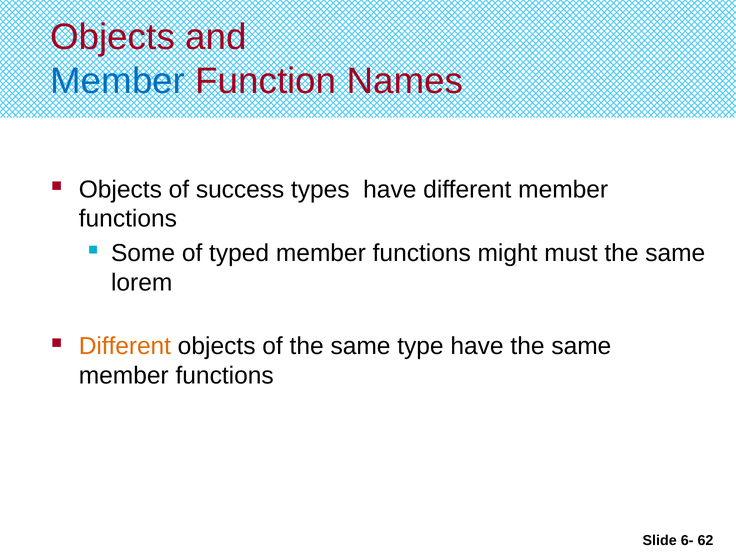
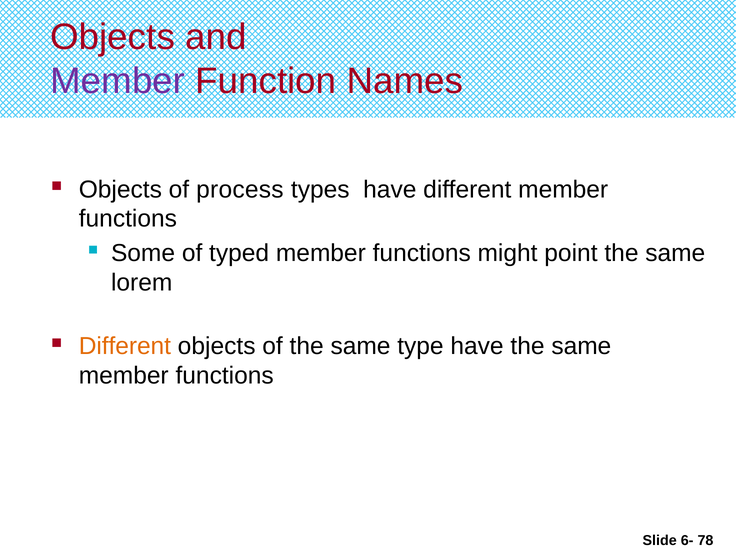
Member colour: blue -> purple (118, 81)
success: success -> process (240, 189)
must: must -> point (571, 253)
62: 62 -> 78 (705, 541)
